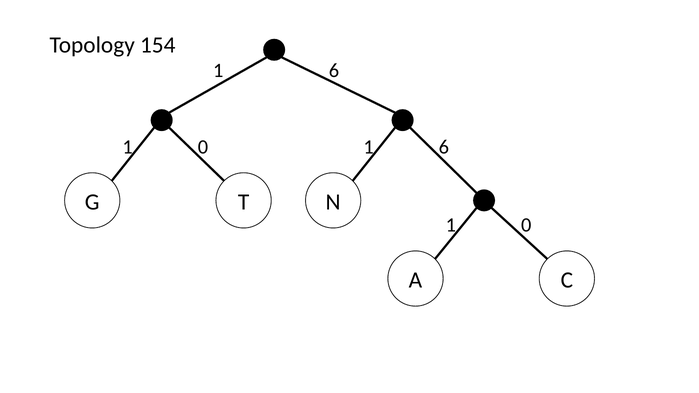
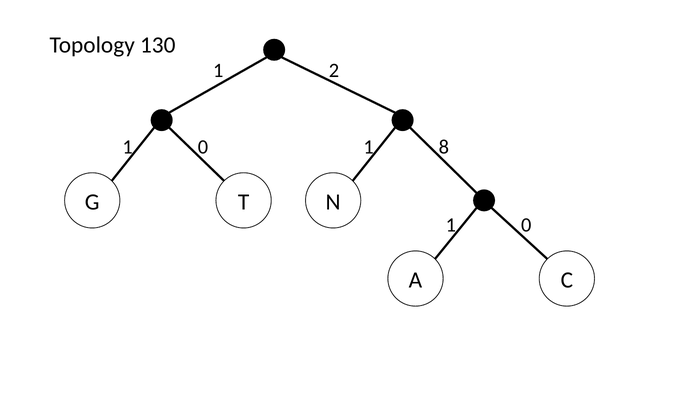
154: 154 -> 130 (158, 45)
6: 6 -> 2 (334, 70)
6: 6 -> 8 (444, 147)
